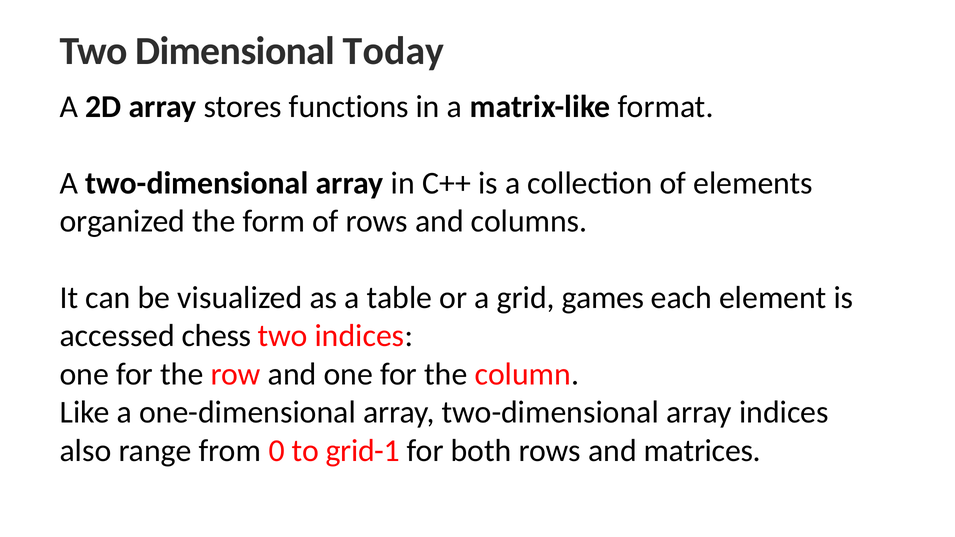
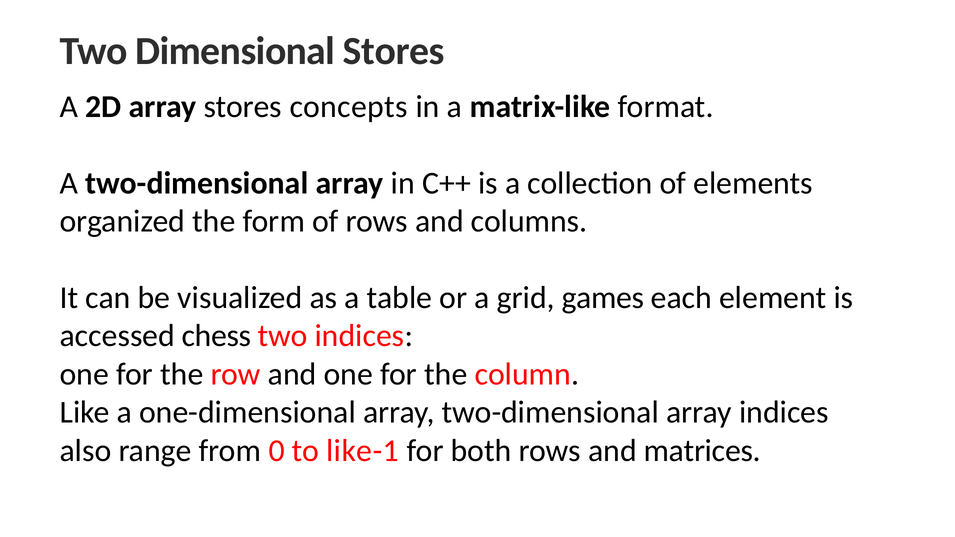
Dimensional Today: Today -> Stores (394, 51)
functions: functions -> concepts (349, 107)
grid-1: grid-1 -> like-1 (363, 451)
